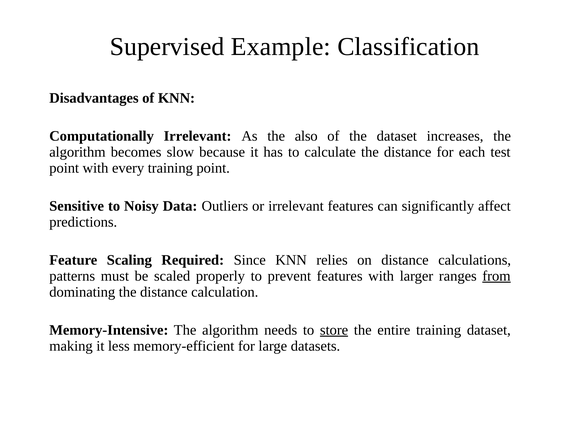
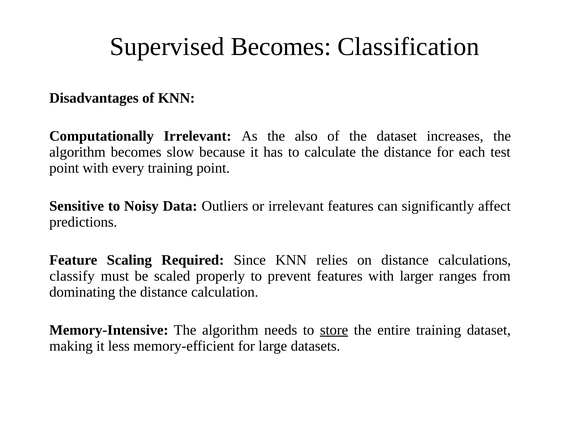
Supervised Example: Example -> Becomes (281, 47)
patterns: patterns -> classify (72, 276)
from underline: present -> none (496, 276)
